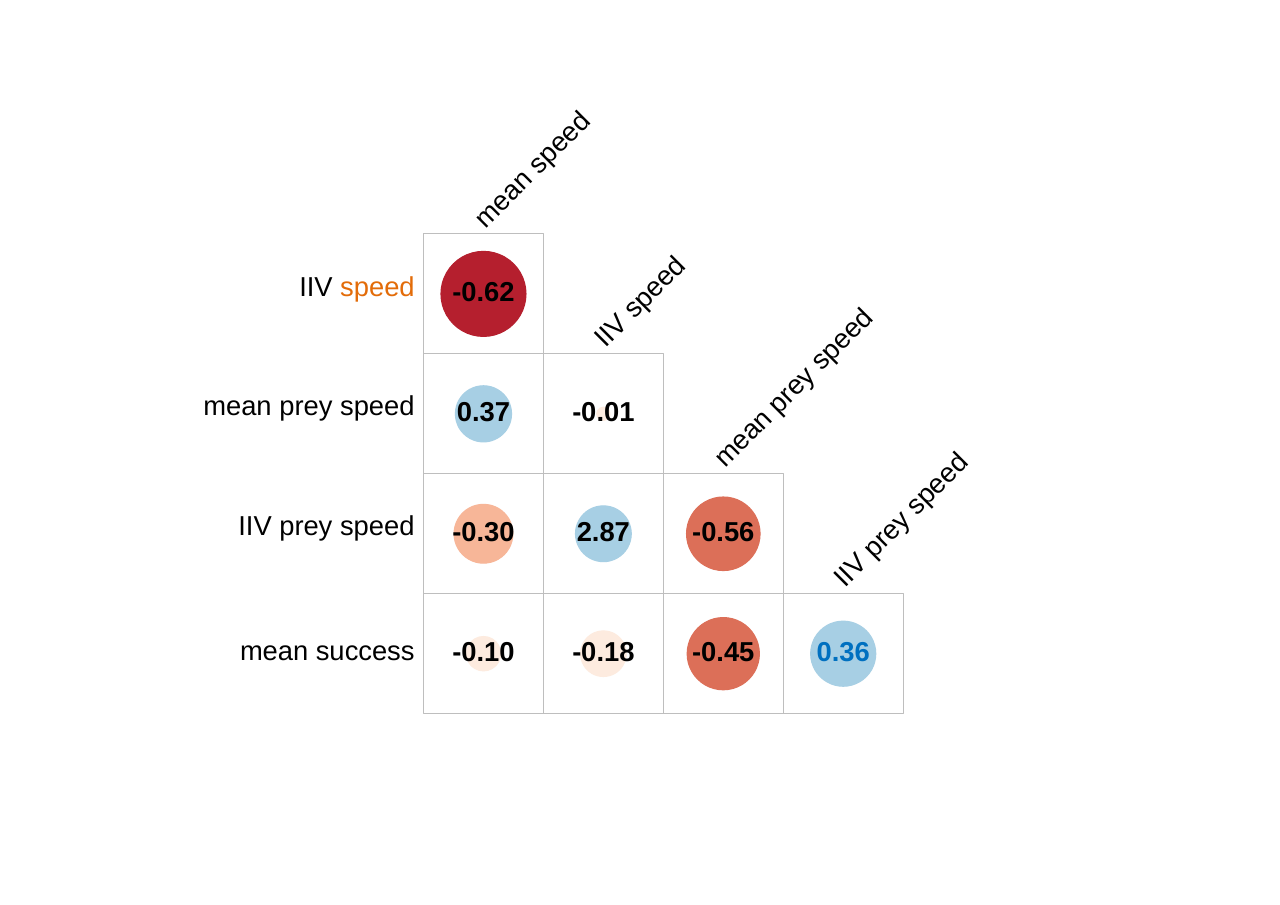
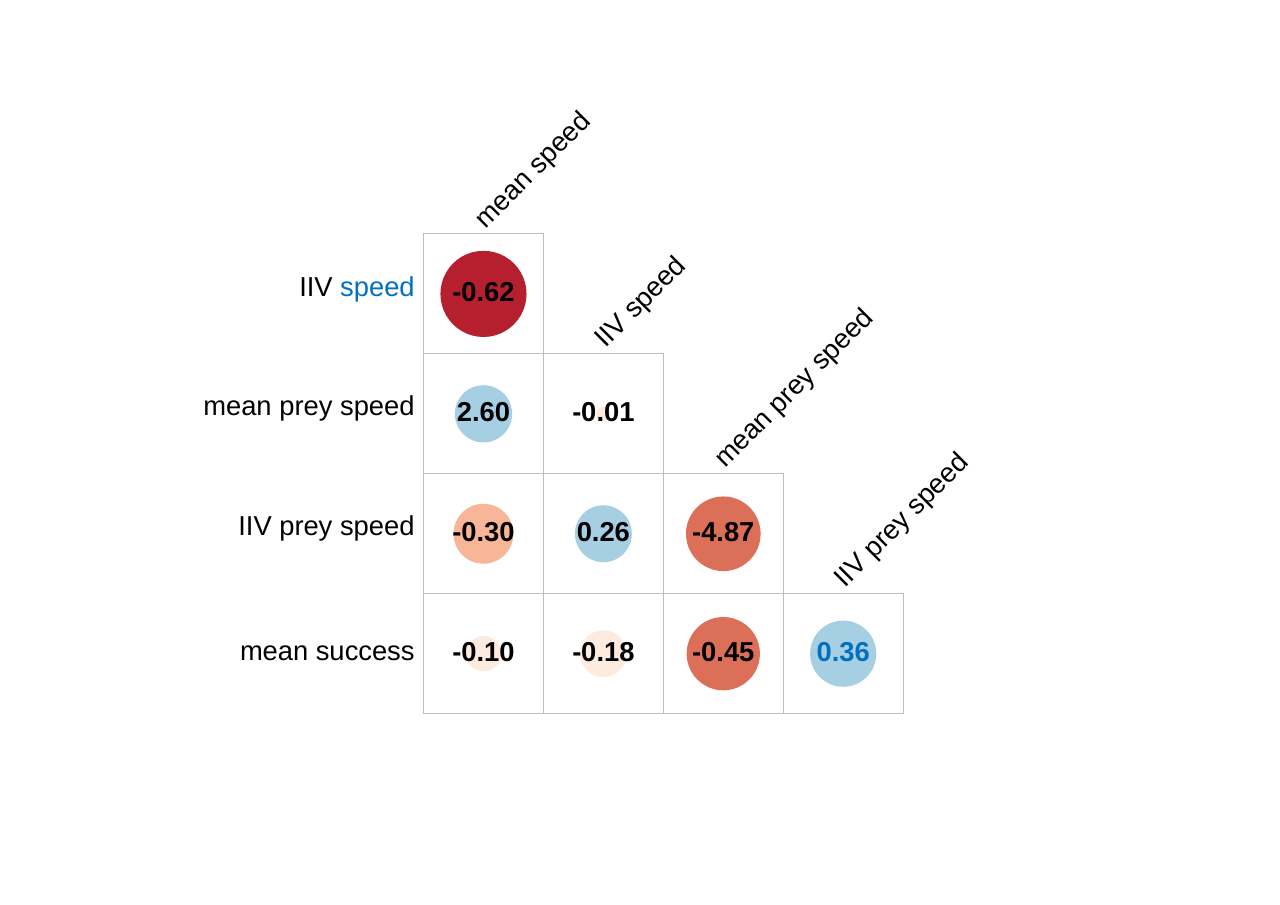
speed colour: orange -> blue (377, 287)
0.37: 0.37 -> 2.60 (483, 413)
2.87: 2.87 -> 0.26 (603, 532)
-0.56: -0.56 -> -4.87 (723, 532)
